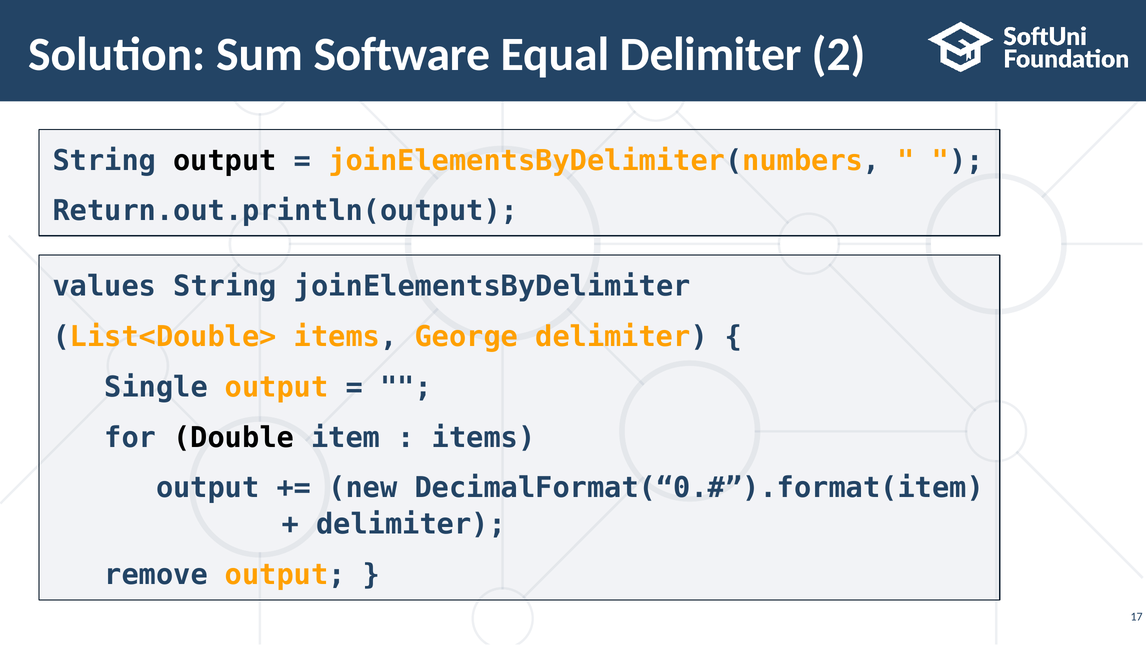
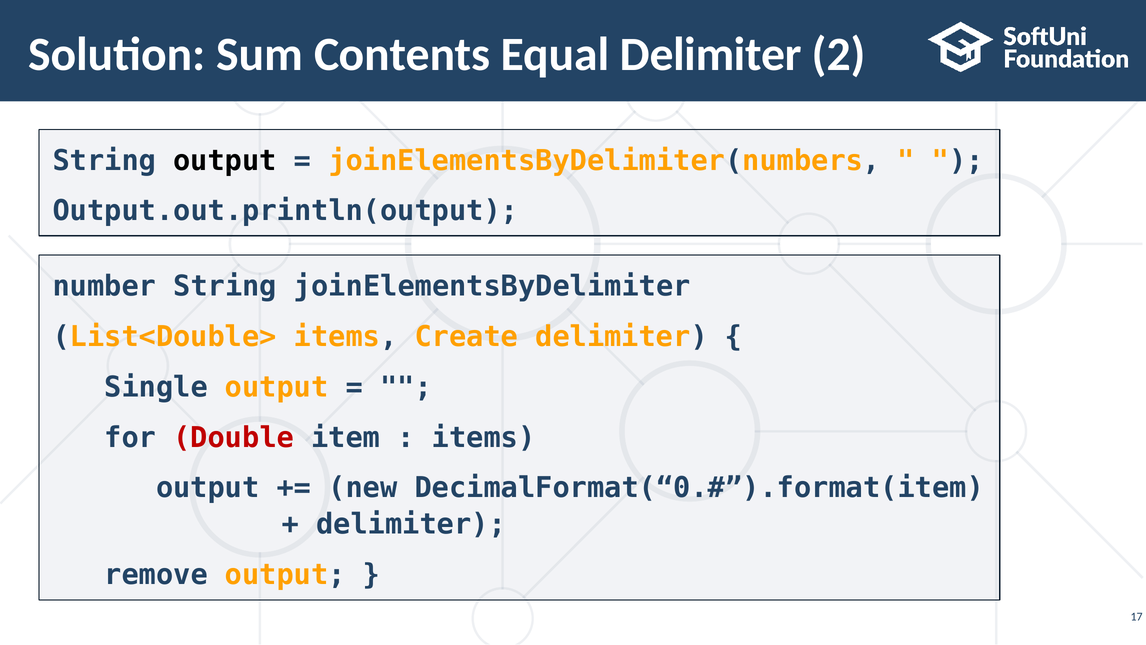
Software: Software -> Contents (402, 54)
Return.out.println(output: Return.out.println(output -> Output.out.println(output (285, 211)
values: values -> number (104, 286)
George: George -> Create (466, 336)
Double colour: black -> red (234, 437)
